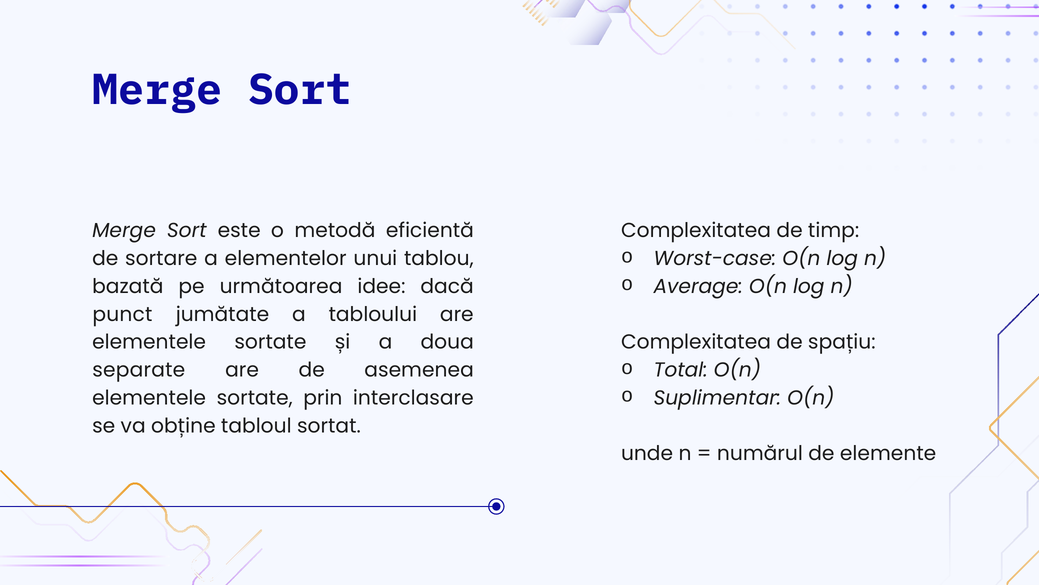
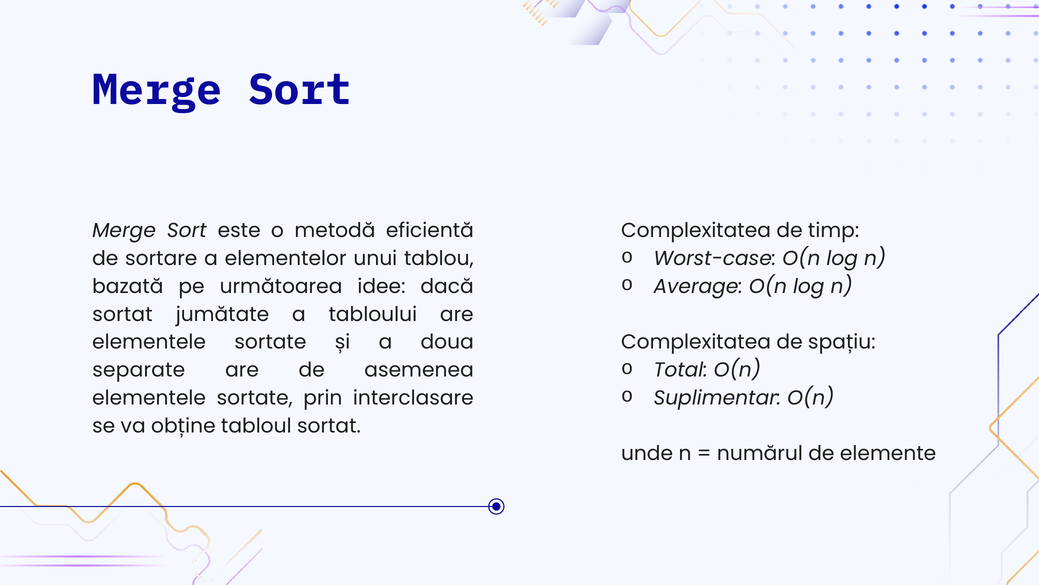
punct: punct -> sortat (122, 314)
